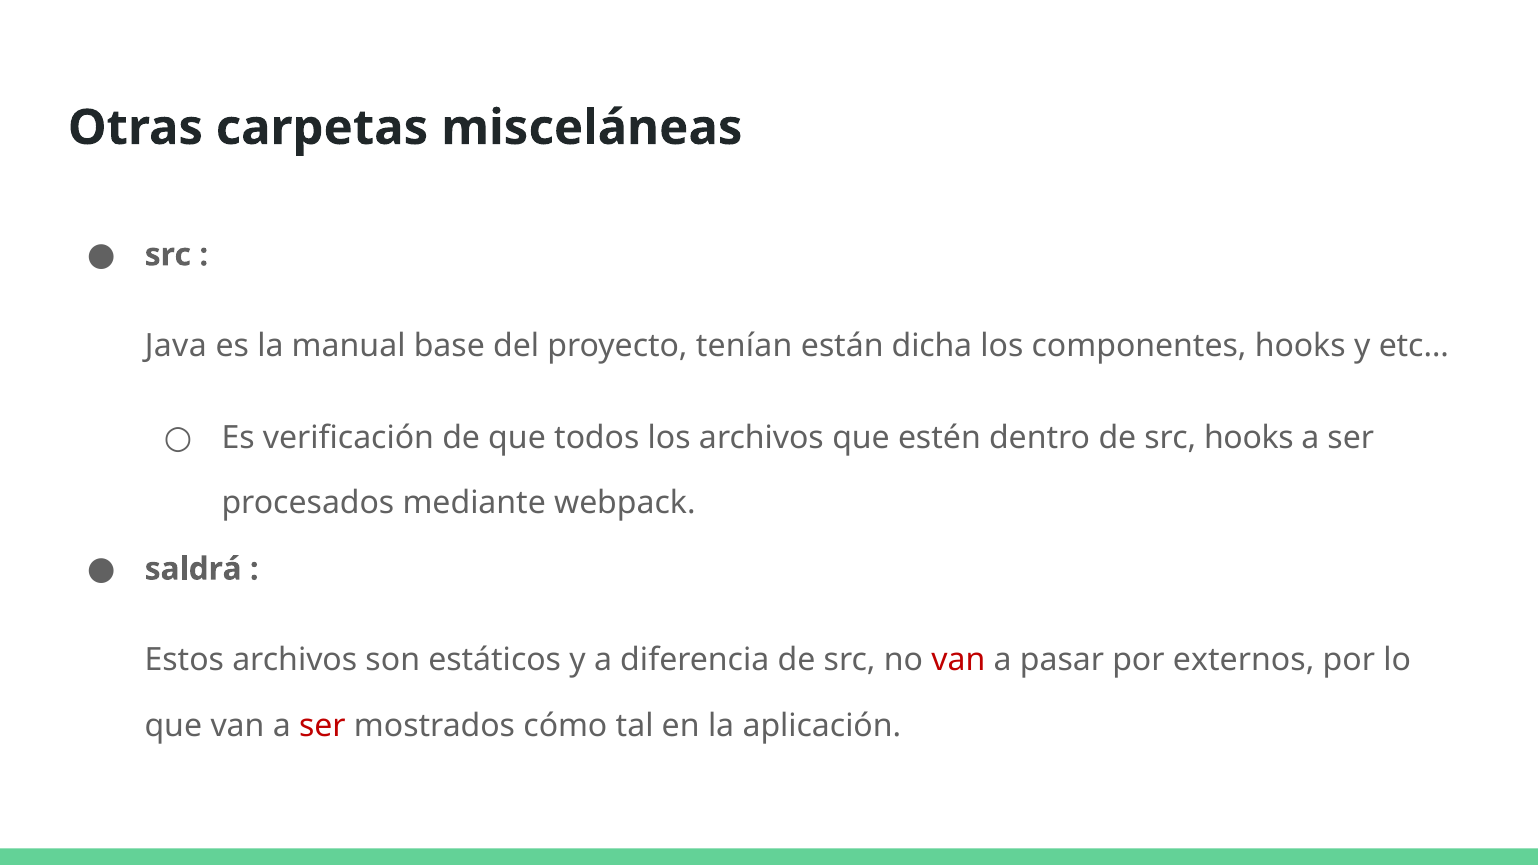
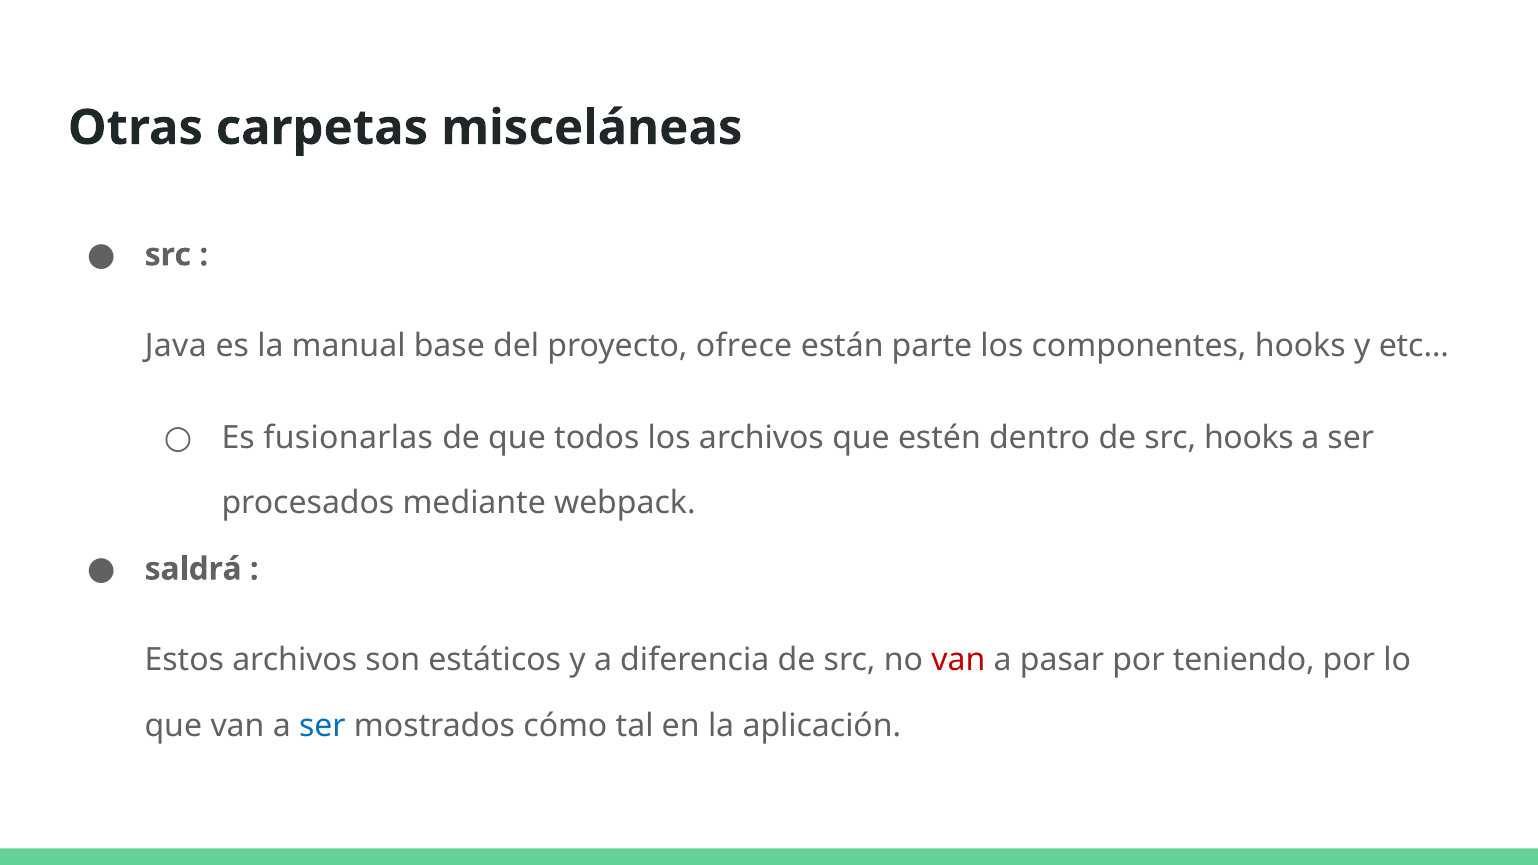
tenían: tenían -> ofrece (744, 346)
dicha: dicha -> parte (932, 346)
verificación: verificación -> fusionarlas (348, 438)
externos: externos -> teniendo (1244, 661)
ser colour: red -> blue (322, 726)
